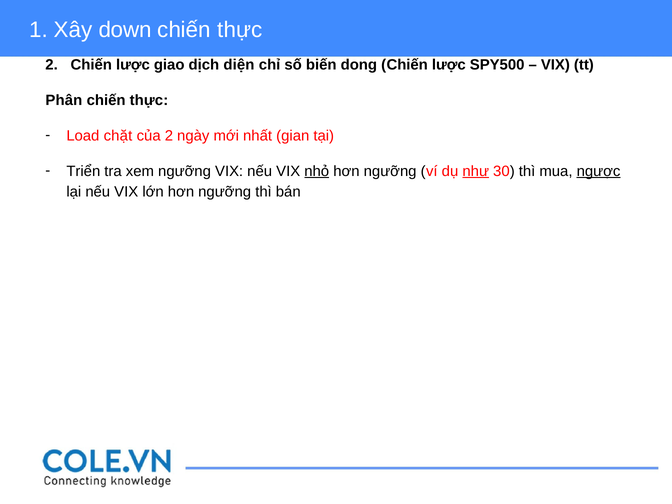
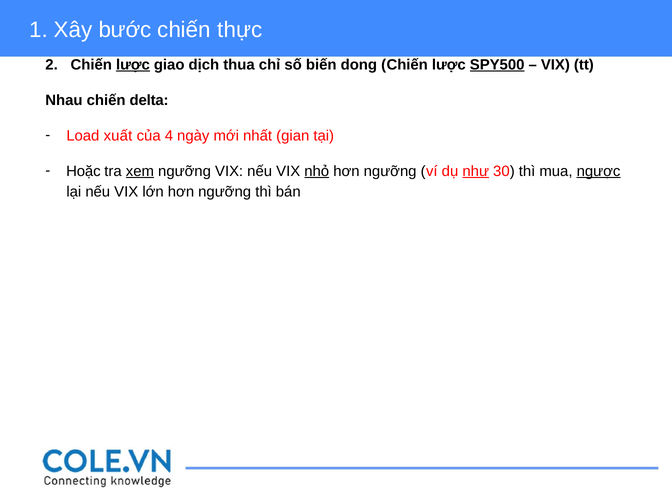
down: down -> bước (125, 30)
lược underline: none -> present (133, 65)
diện: diện -> thua (239, 65)
SPY500 underline: none -> present (497, 65)
Phân: Phân -> Nhau (64, 100)
thực: thực -> delta (149, 100)
chặt: chặt -> xuất (118, 136)
của 2: 2 -> 4 (169, 136)
Triển: Triển -> Hoặc (83, 171)
xem underline: none -> present (140, 171)
